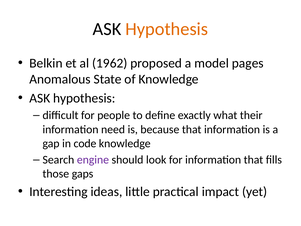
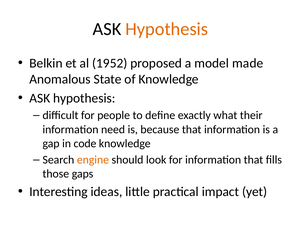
1962: 1962 -> 1952 (110, 63)
pages: pages -> made (248, 63)
engine colour: purple -> orange (93, 160)
